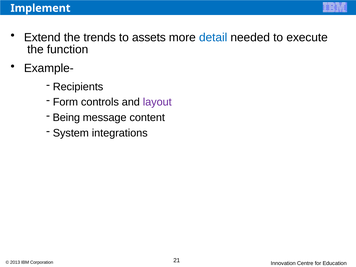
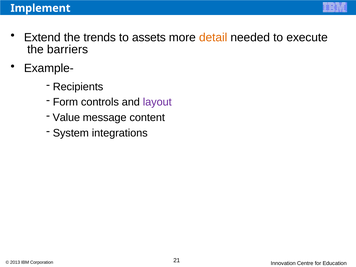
detail colour: blue -> orange (213, 37)
function: function -> barriers (68, 49)
Being: Being -> Value (66, 118)
